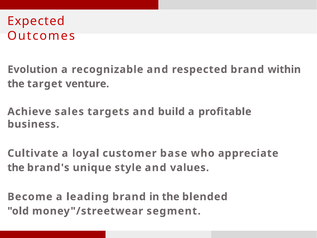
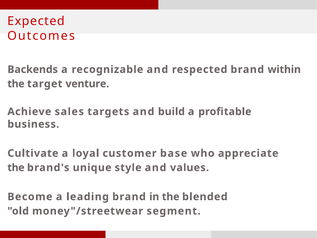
Evolution: Evolution -> Backends (33, 69)
